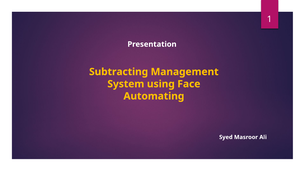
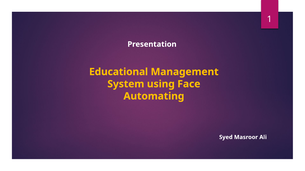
Subtracting: Subtracting -> Educational (119, 72)
